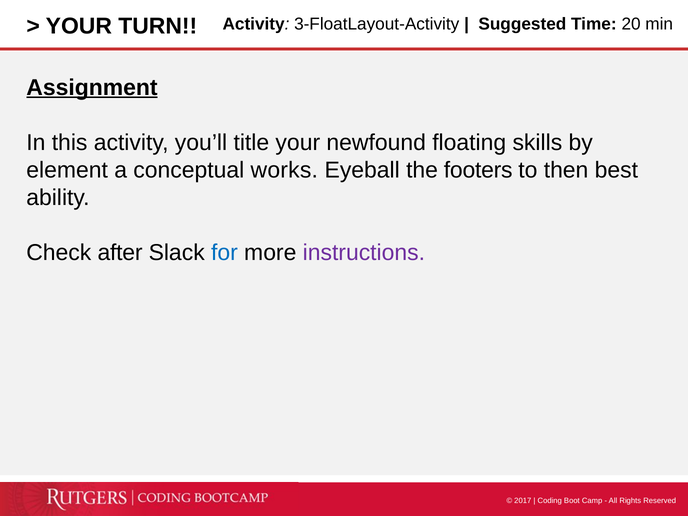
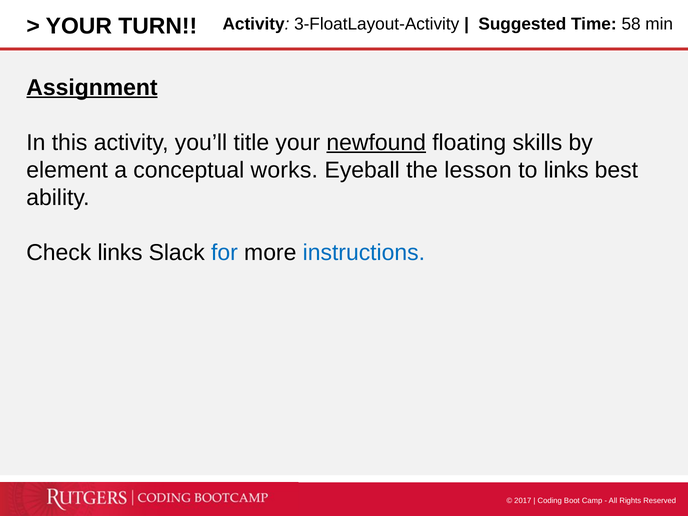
20: 20 -> 58 (631, 24)
newfound underline: none -> present (376, 143)
footers: footers -> lesson (478, 170)
to then: then -> links (566, 170)
Check after: after -> links (120, 253)
instructions colour: purple -> blue (364, 253)
